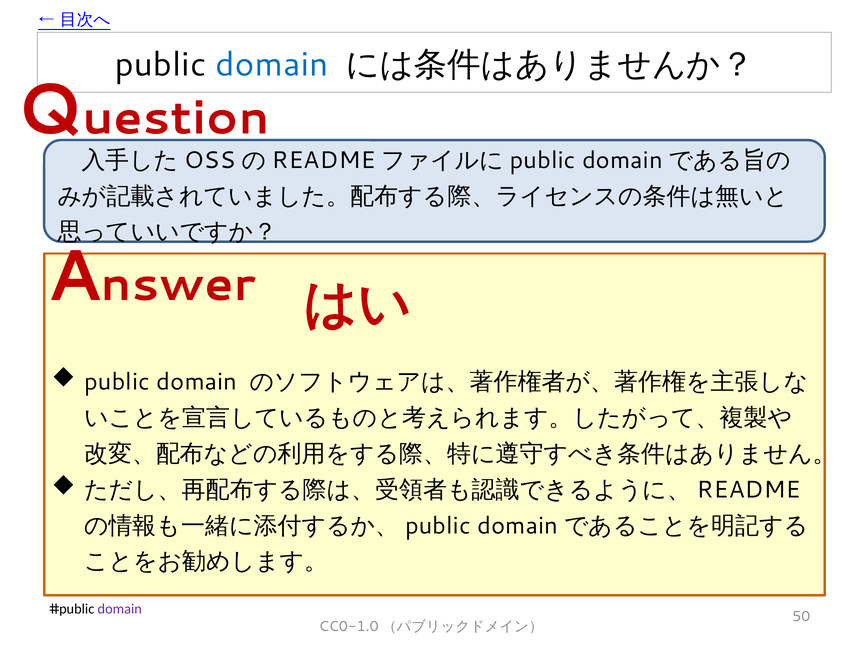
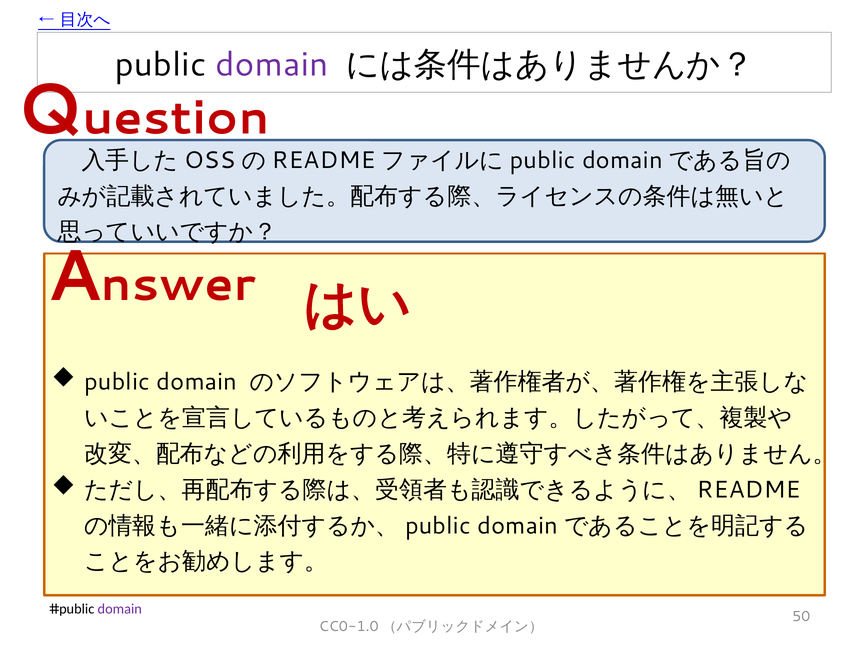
domain colour: blue -> purple (272, 65)
